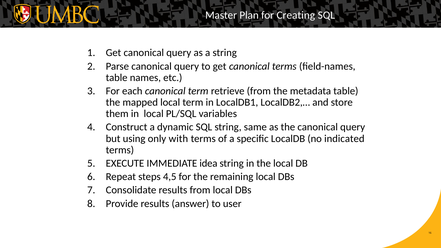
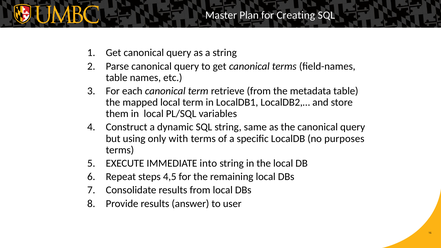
indicated: indicated -> purposes (344, 139)
idea: idea -> into (208, 163)
